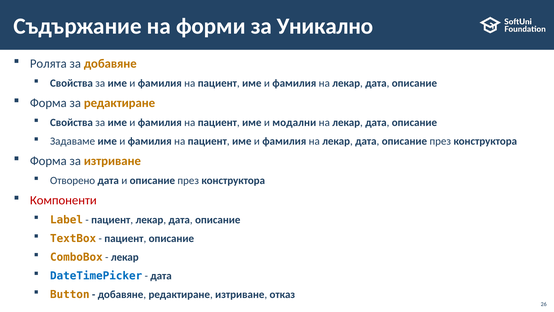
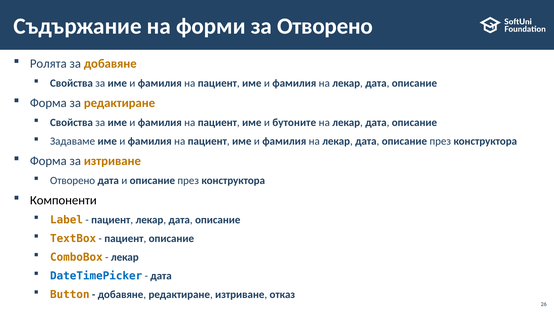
за Уникално: Уникално -> Отворено (325, 26)
модални: модални -> бутоните (294, 122)
Компоненти colour: red -> black (63, 200)
